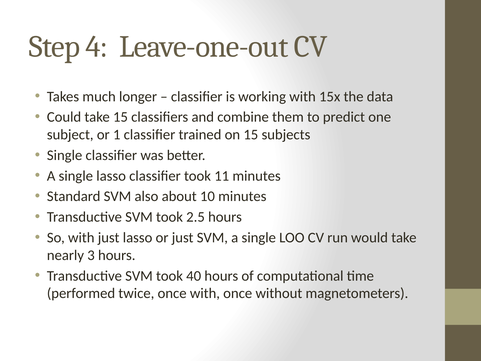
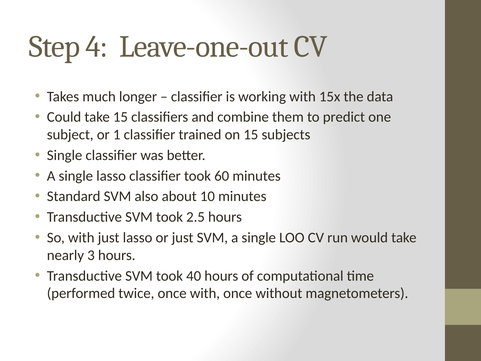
11: 11 -> 60 (222, 176)
